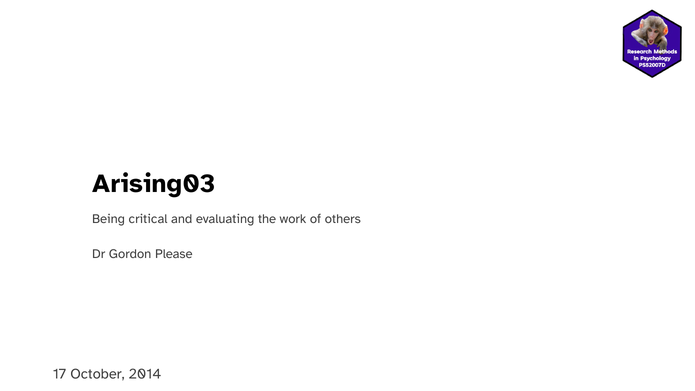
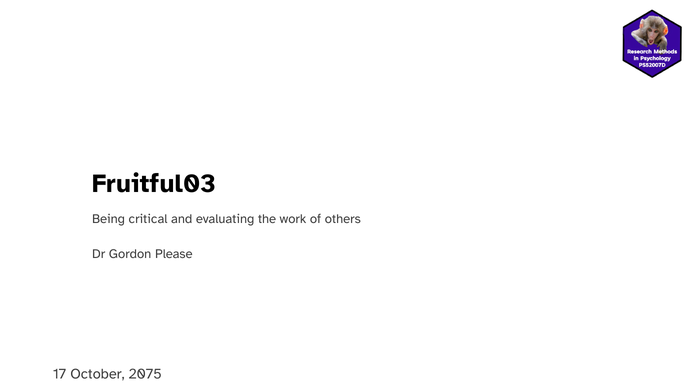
Arising03: Arising03 -> Fruitful03 (154, 184)
2014: 2014 -> 2075 (145, 374)
